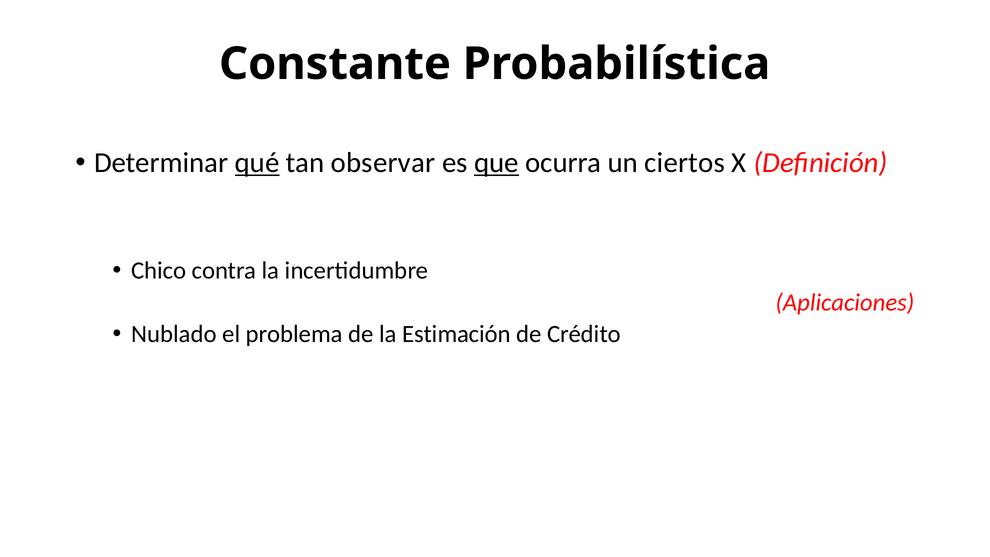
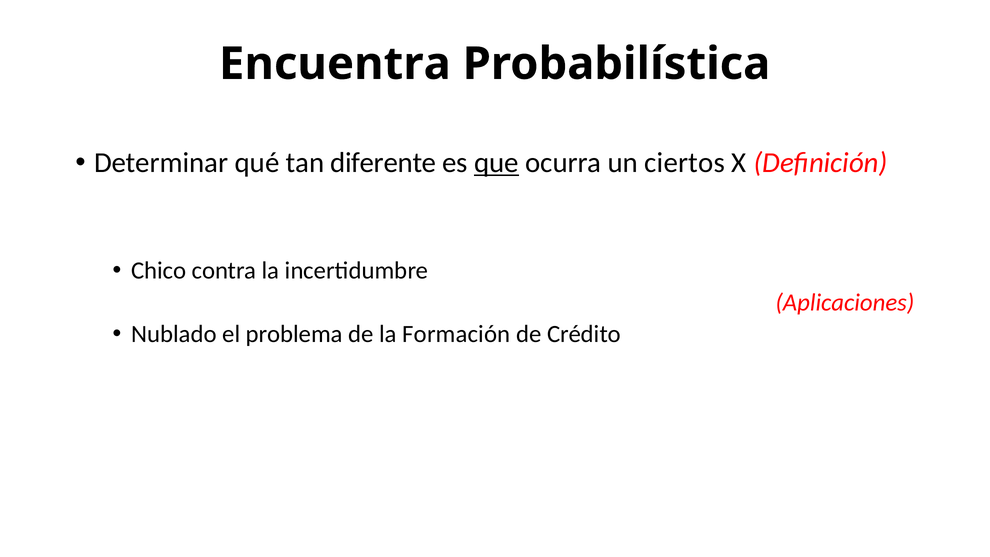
Constante: Constante -> Encuentra (335, 64)
qué underline: present -> none (257, 163)
observar: observar -> diferente (383, 163)
Estimación: Estimación -> Formación (456, 334)
